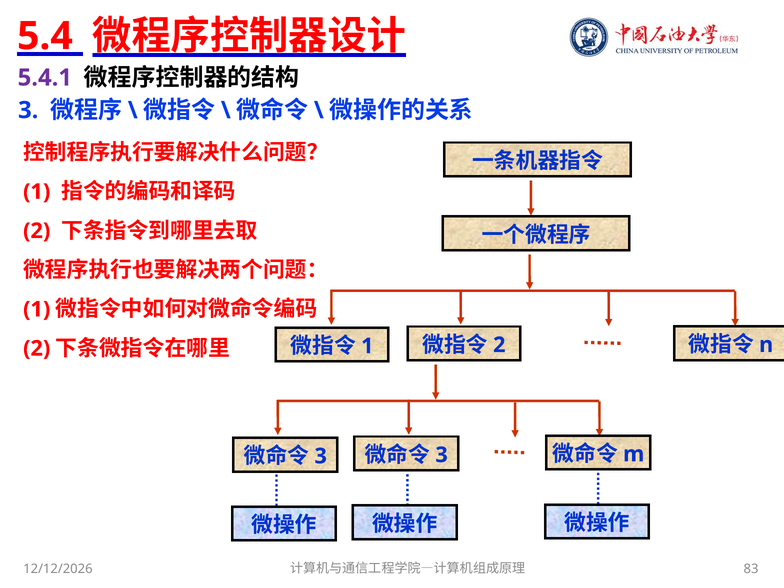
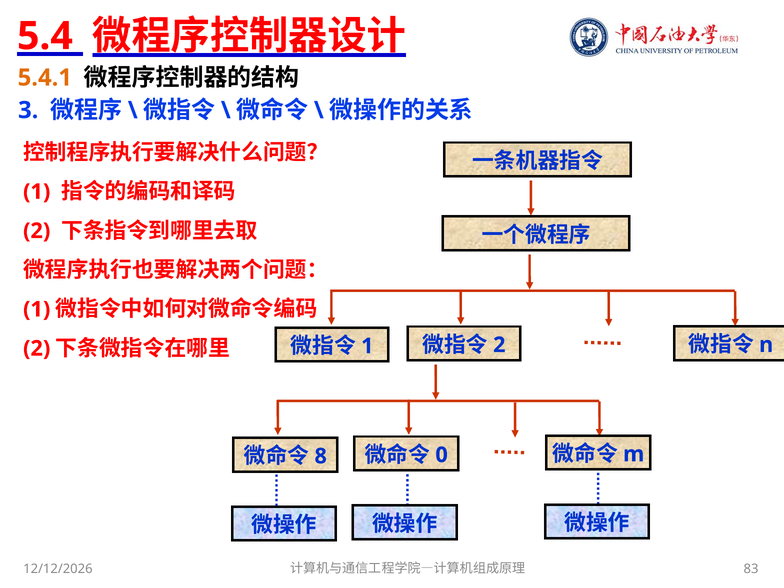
5.4.1 colour: purple -> orange (45, 78)
3: 3 -> 8 (321, 456)
3: 3 -> 0 (442, 455)
